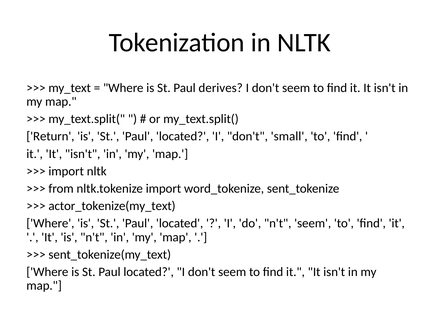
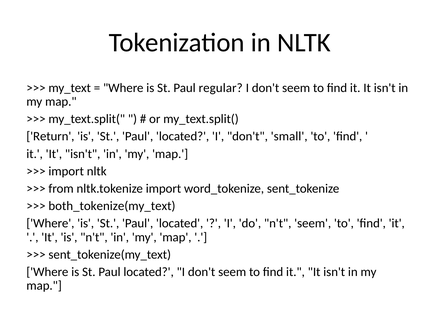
derives: derives -> regular (221, 88)
actor_tokenize(my_text: actor_tokenize(my_text -> both_tokenize(my_text (112, 206)
